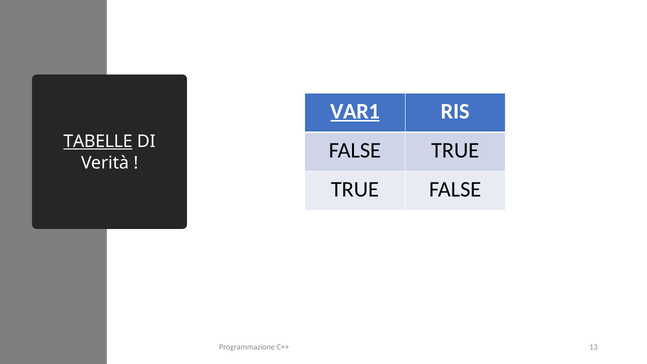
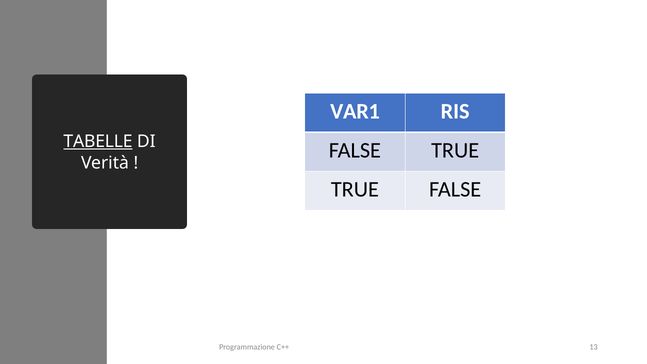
VAR1 underline: present -> none (355, 111)
